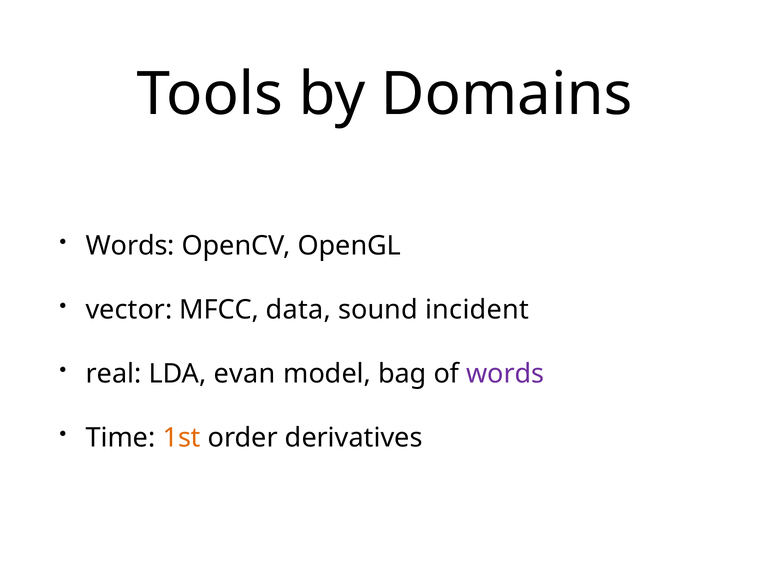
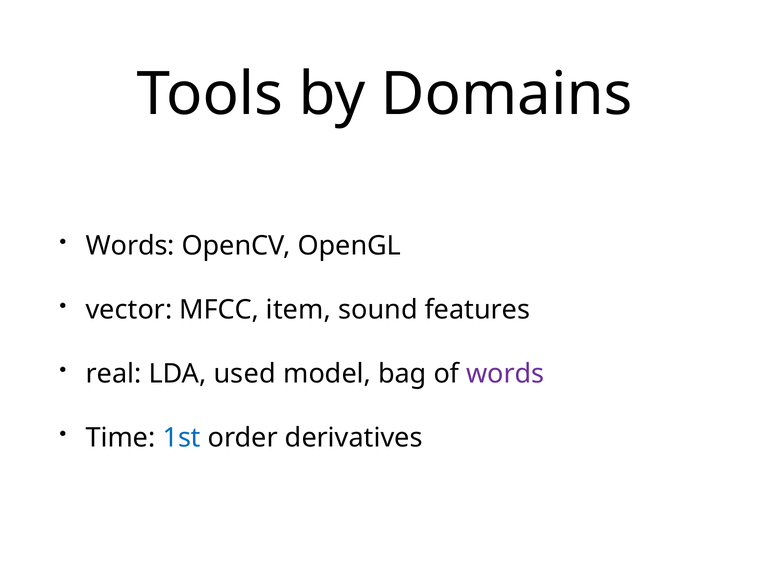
data: data -> item (299, 310)
incident: incident -> features (477, 310)
evan: evan -> used (245, 374)
1st colour: orange -> blue (182, 438)
